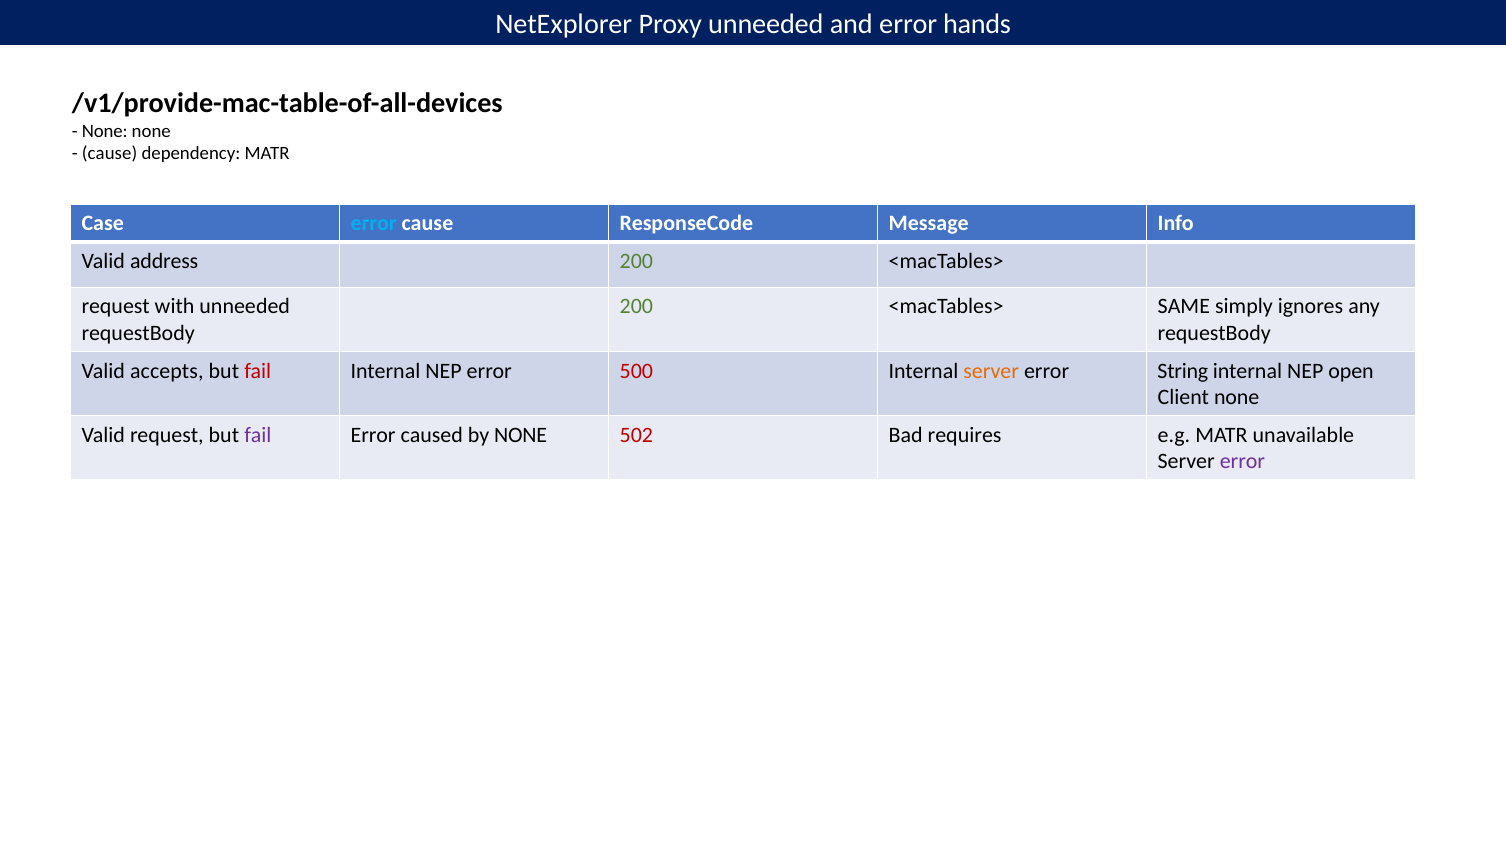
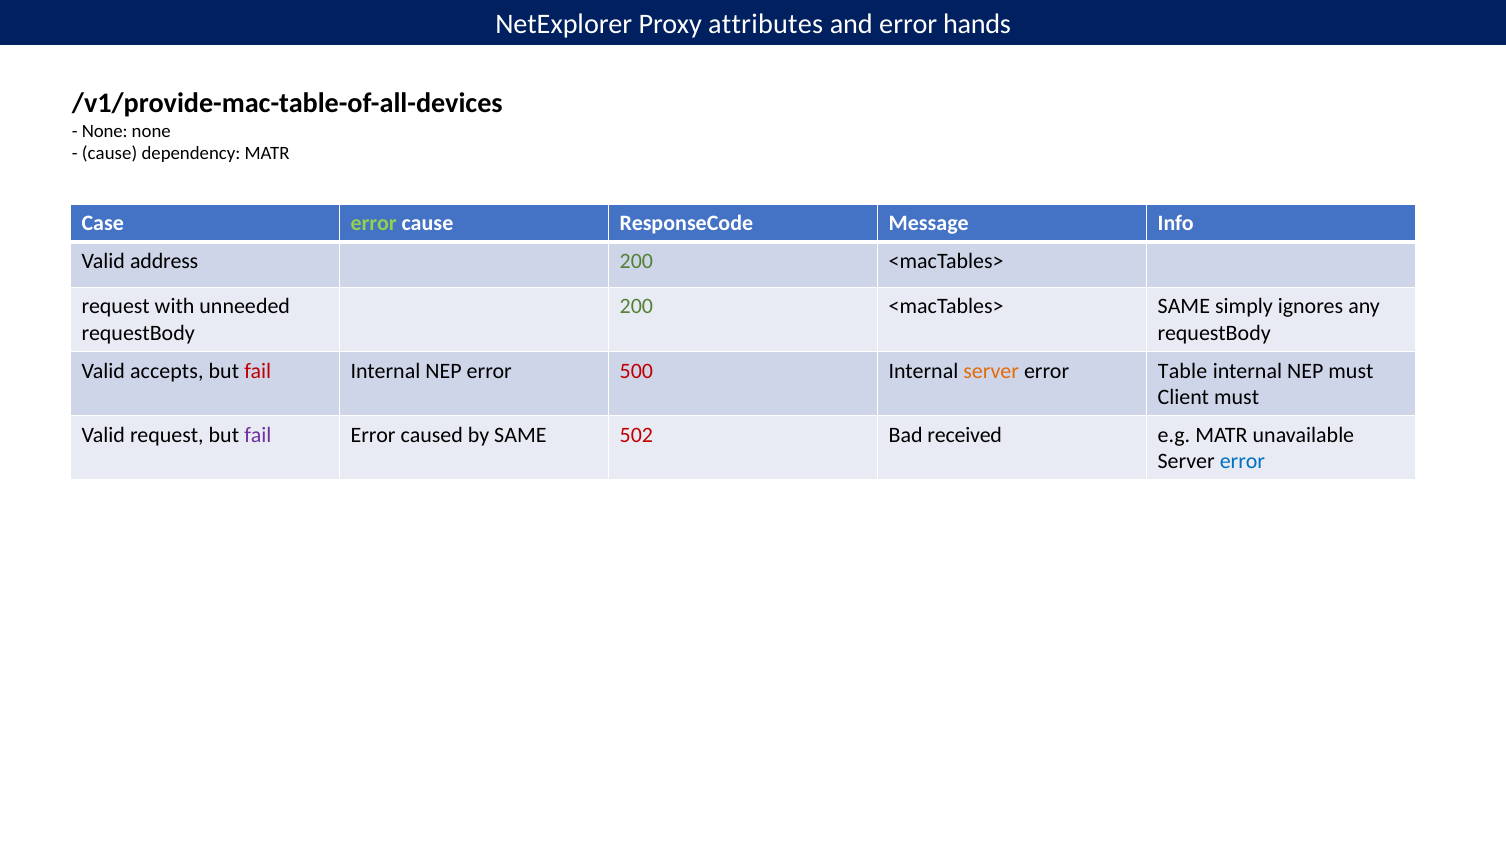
Proxy unneeded: unneeded -> attributes (766, 24)
error colour: light blue -> light green (374, 223)
String: String -> Table (1183, 371)
NEP open: open -> must (1351, 371)
Client none: none -> must (1237, 398)
by NONE: NONE -> SAME (520, 435)
requires: requires -> received (965, 435)
error colour: purple -> blue (1242, 462)
